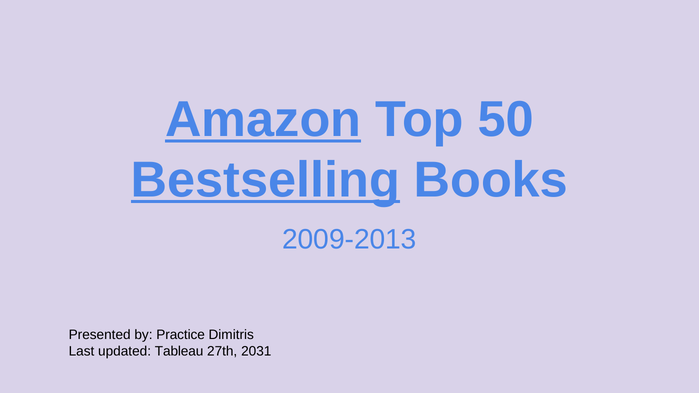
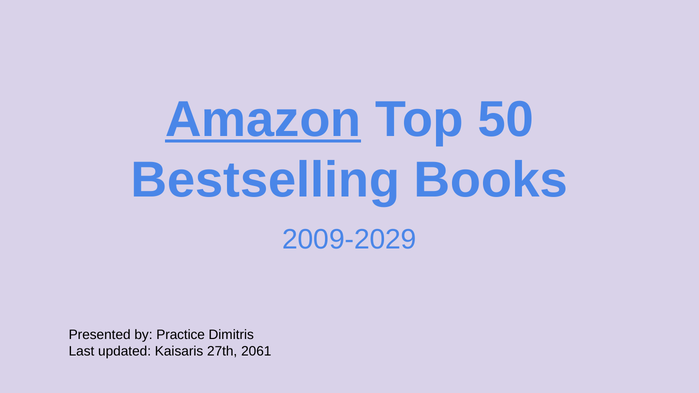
Bestselling underline: present -> none (265, 180)
2009-2013: 2009-2013 -> 2009-2029 (349, 240)
Tableau: Tableau -> Kaisaris (179, 351)
2031: 2031 -> 2061 (256, 351)
